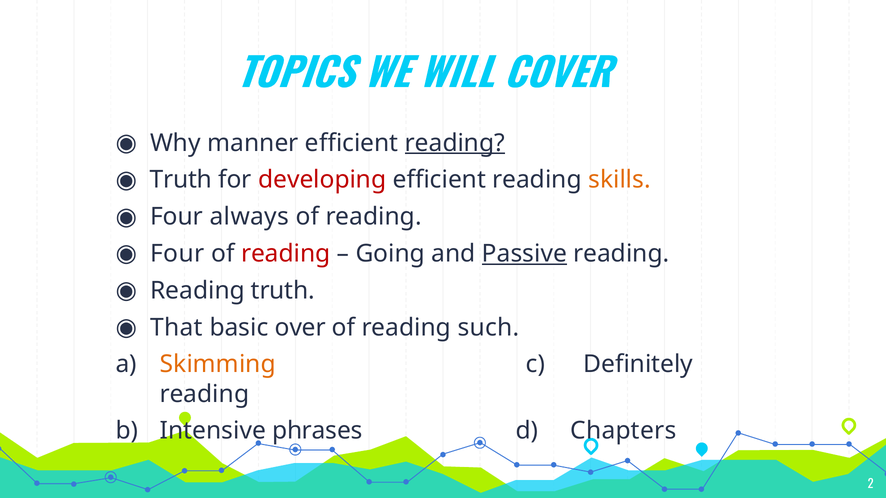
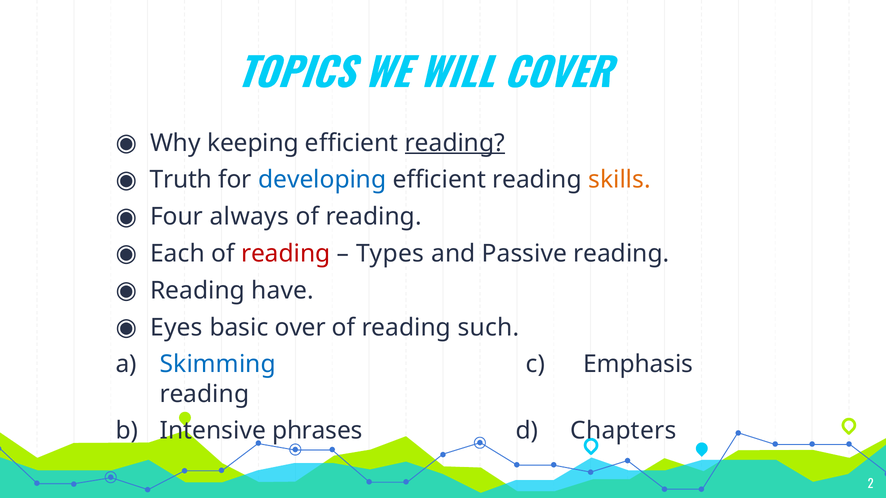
manner: manner -> keeping (253, 143)
developing colour: red -> blue (322, 180)
Four: Four -> Each (177, 254)
Going: Going -> Types (390, 254)
Passive underline: present -> none (524, 254)
Reading truth: truth -> have (283, 291)
That: That -> Eyes (176, 328)
Skimming colour: orange -> blue (218, 365)
Definitely: Definitely -> Emphasis (638, 365)
